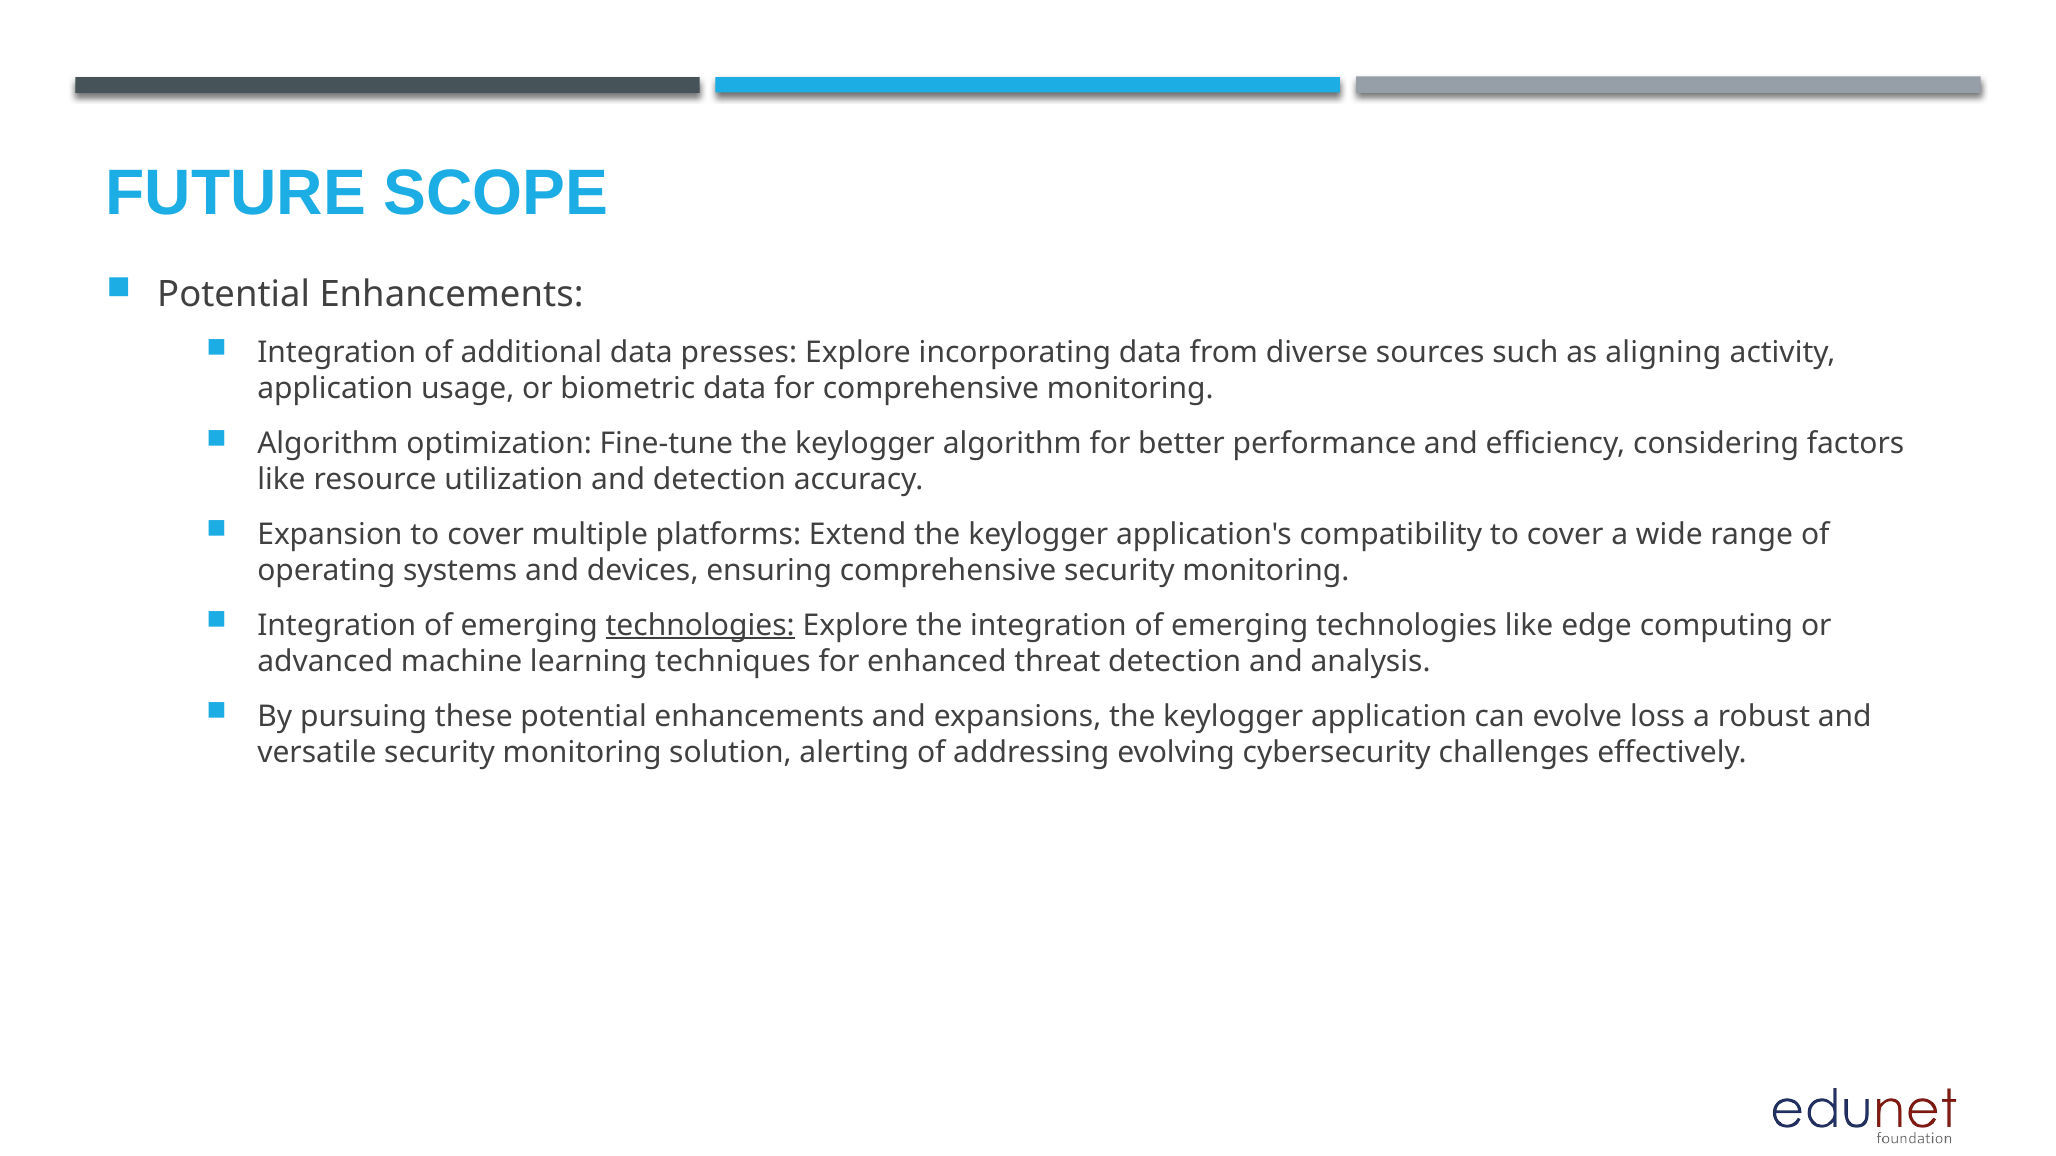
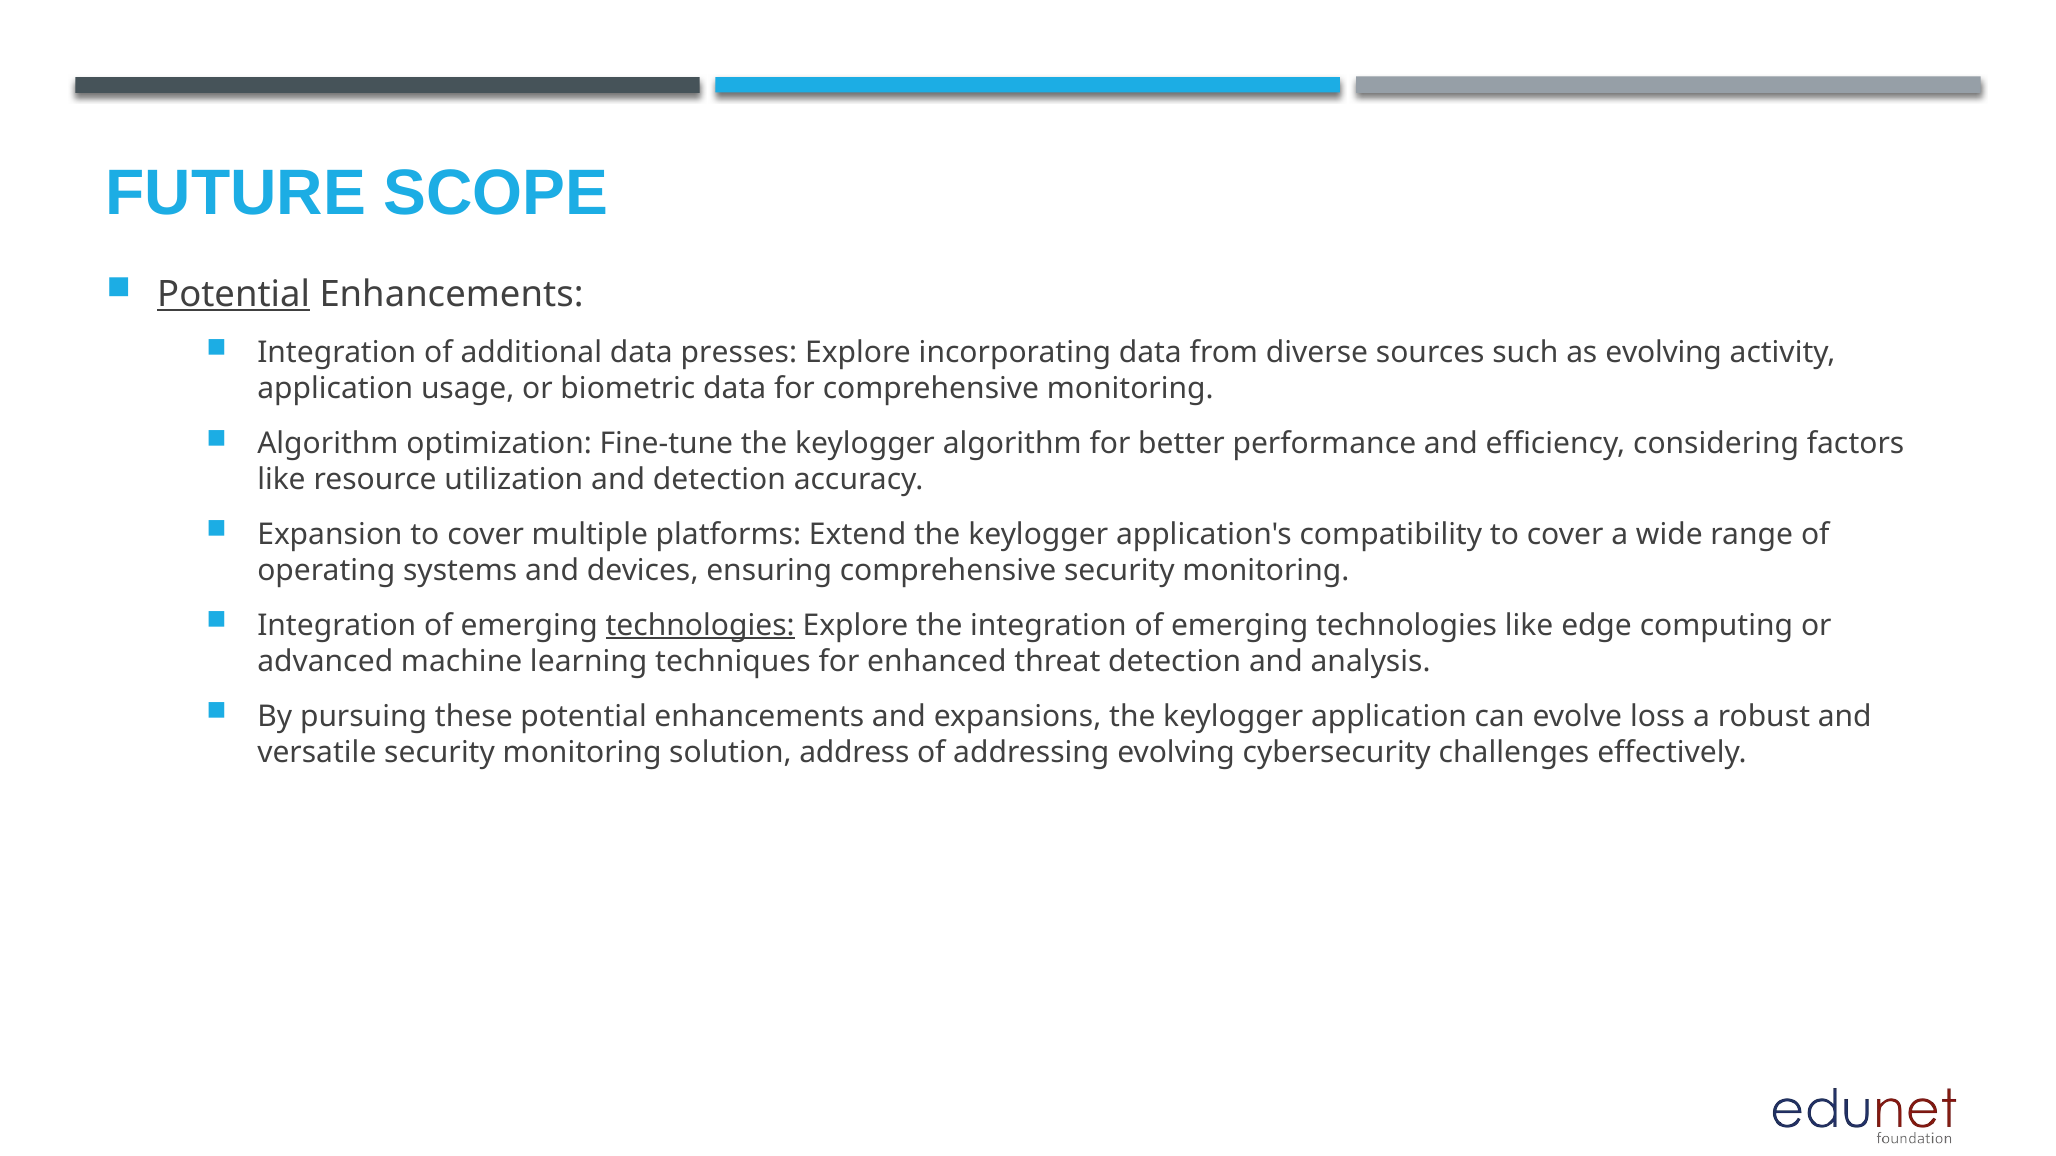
Potential underline: none -> present (234, 295)
as aligning: aligning -> evolving (1664, 353)
alerting: alerting -> address (854, 752)
